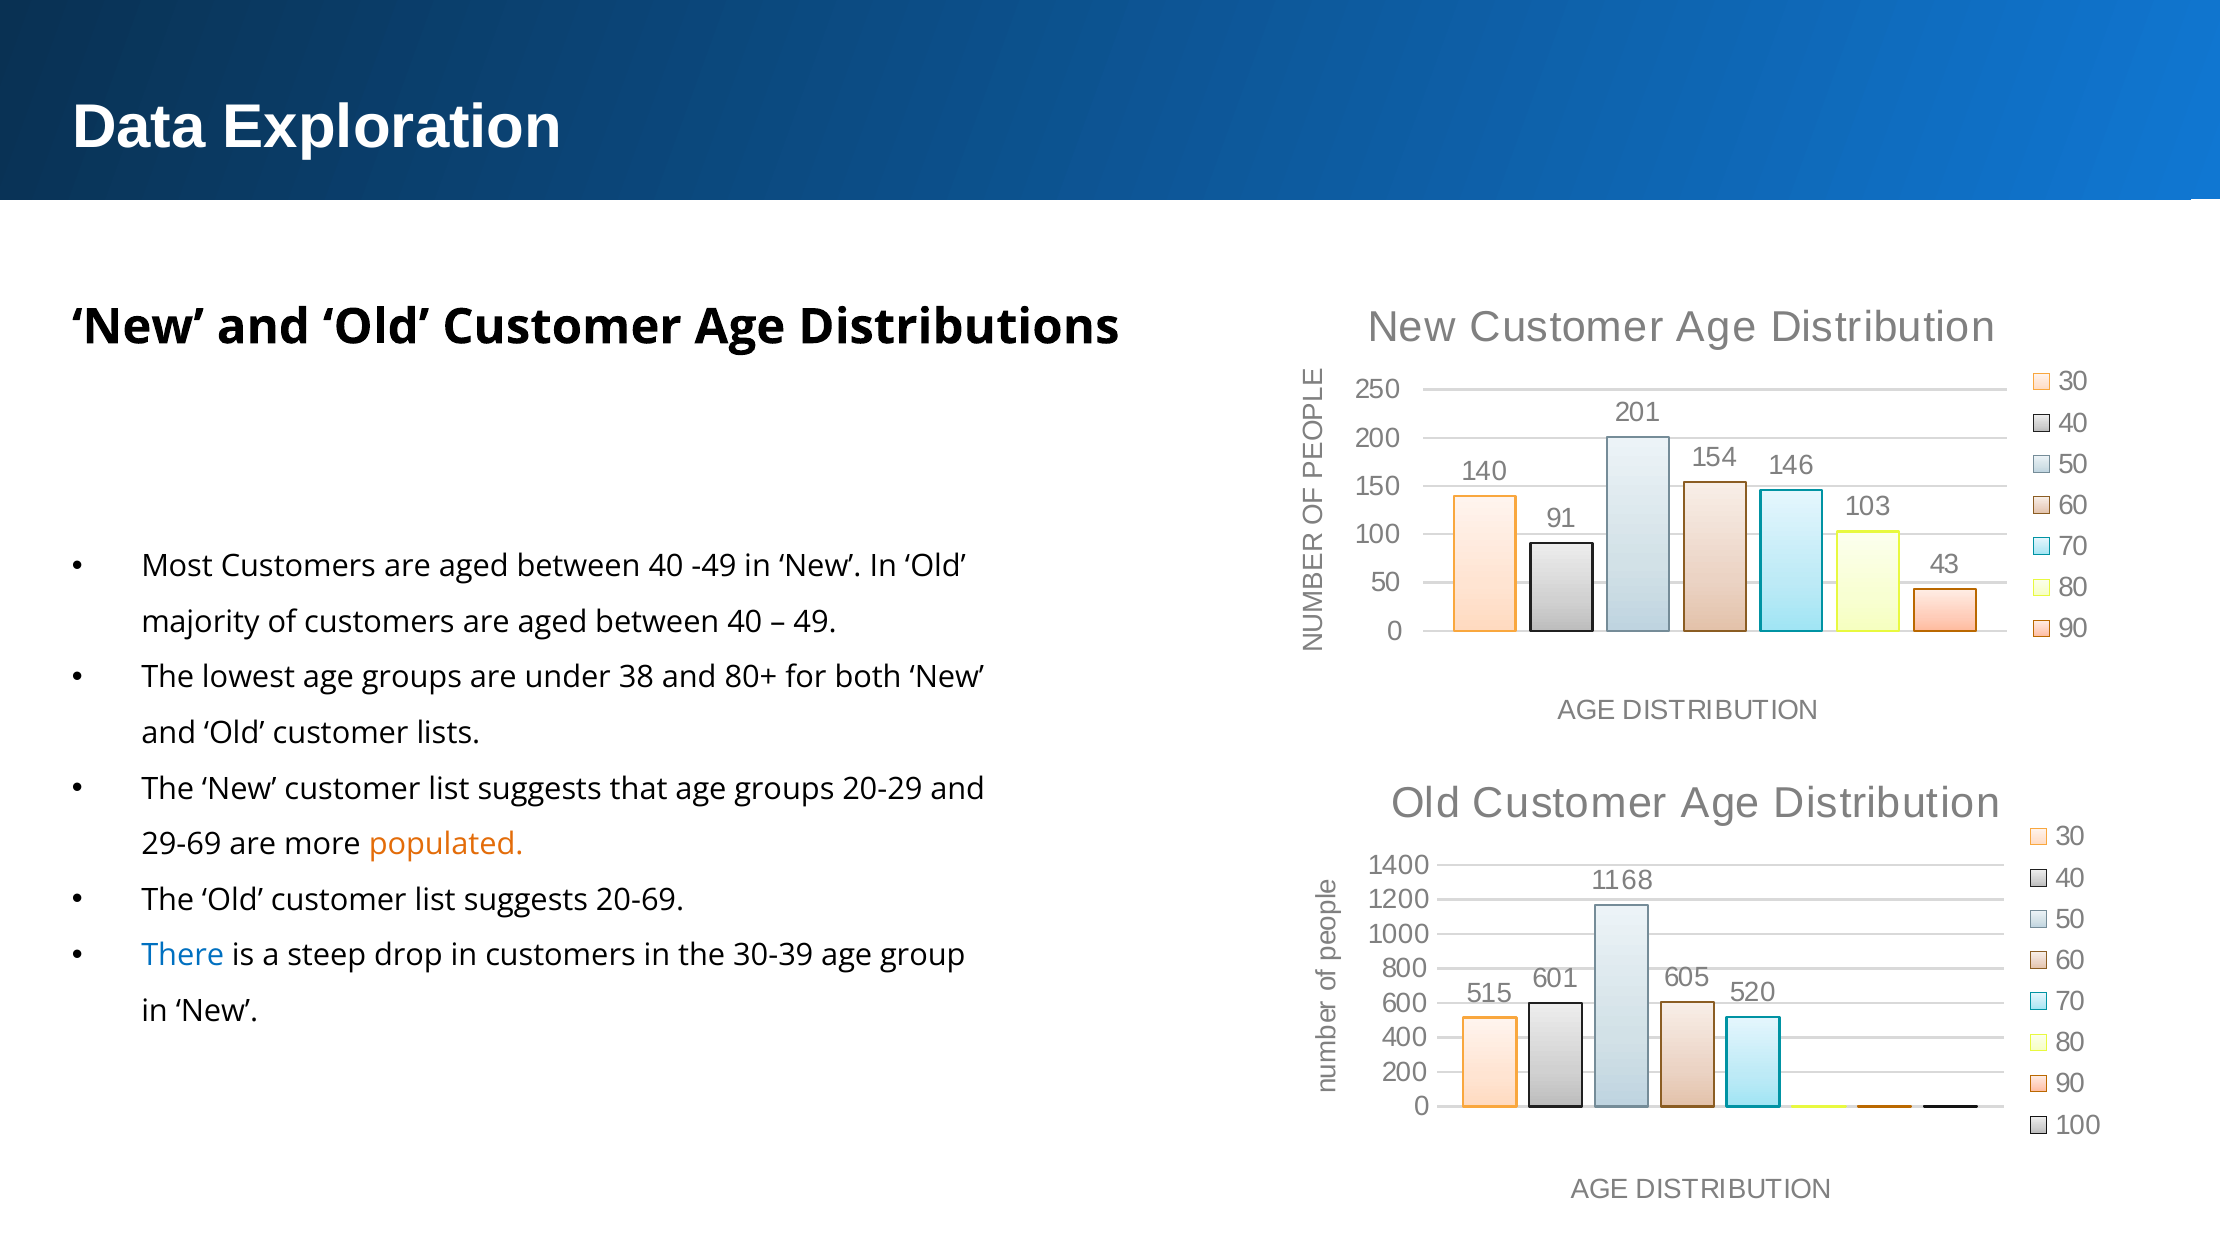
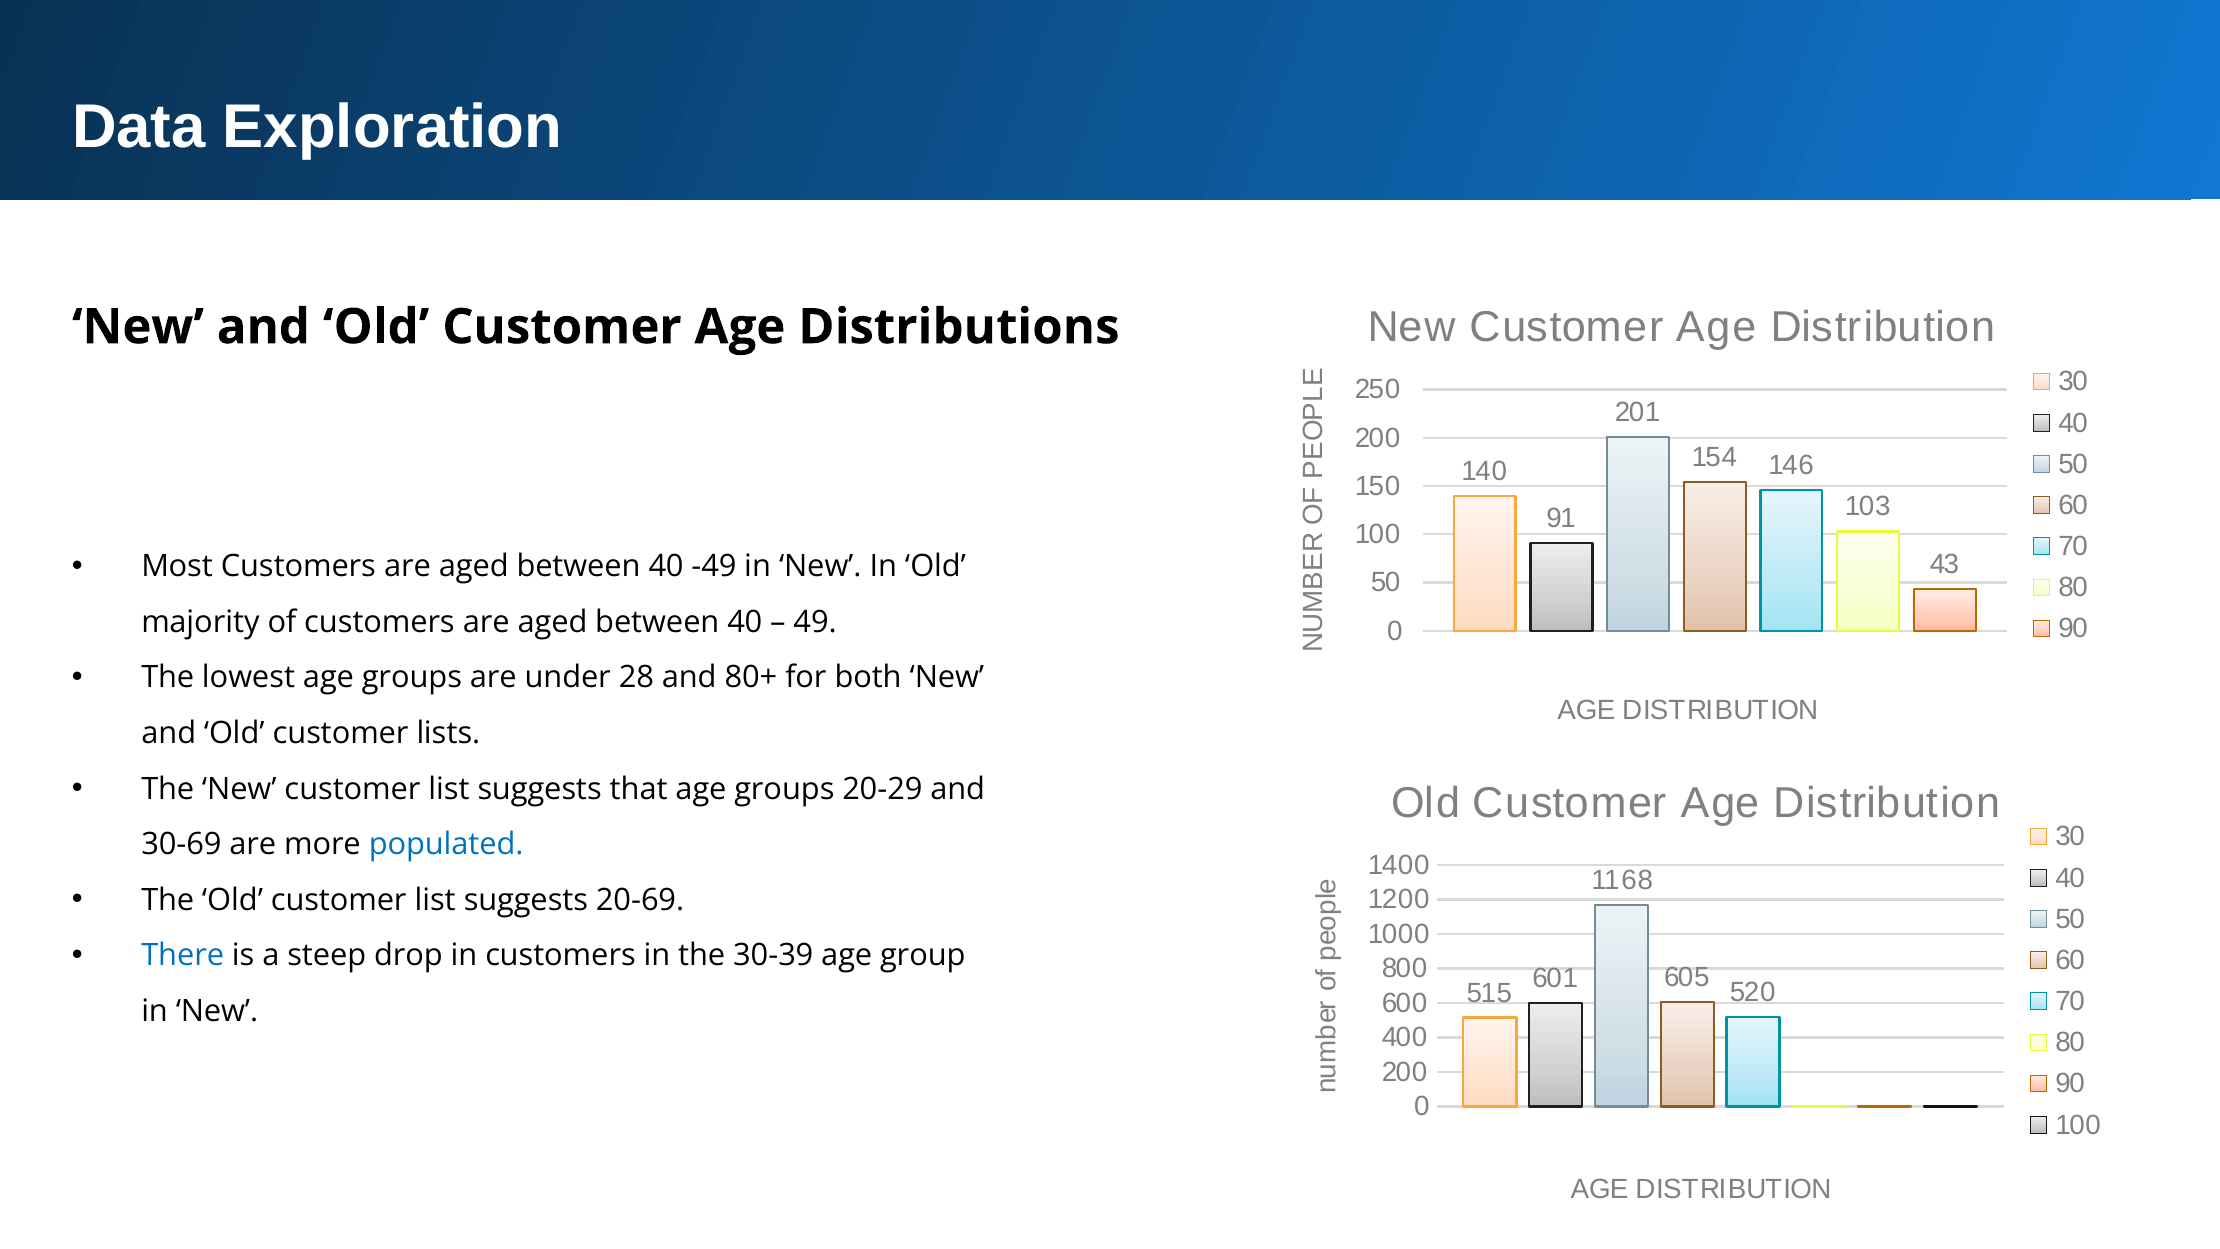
38: 38 -> 28 (636, 678)
29-69: 29-69 -> 30-69 (181, 844)
populated colour: orange -> blue (446, 844)
